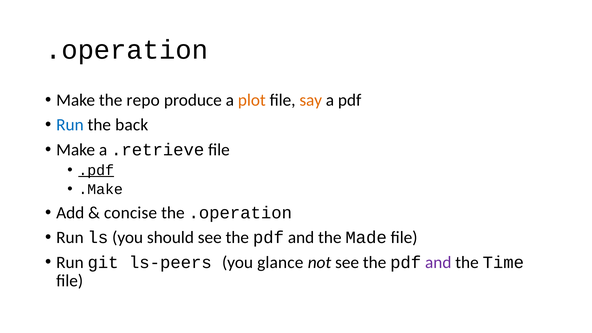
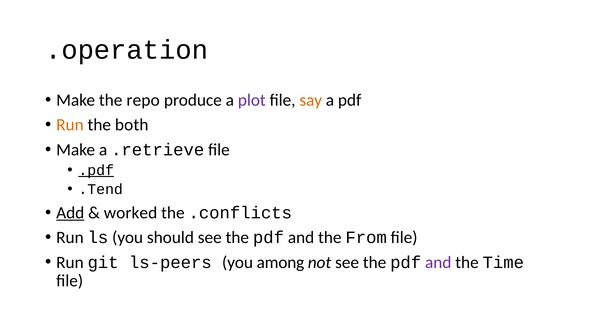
plot colour: orange -> purple (252, 100)
Run colour: blue -> orange (70, 125)
back: back -> both (132, 125)
.Make: .Make -> .Tend (101, 189)
Add underline: none -> present (70, 213)
concise: concise -> worked (131, 213)
the .operation: .operation -> .conflicts (240, 213)
Made: Made -> From (366, 237)
glance: glance -> among (280, 262)
